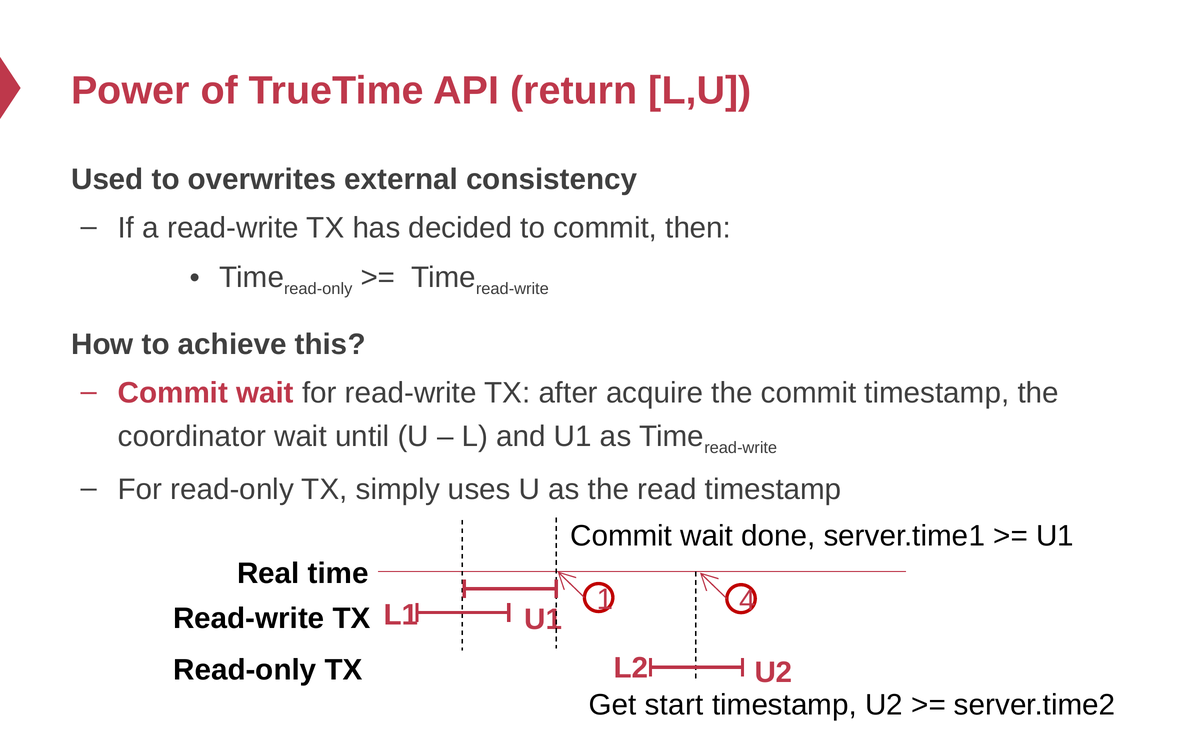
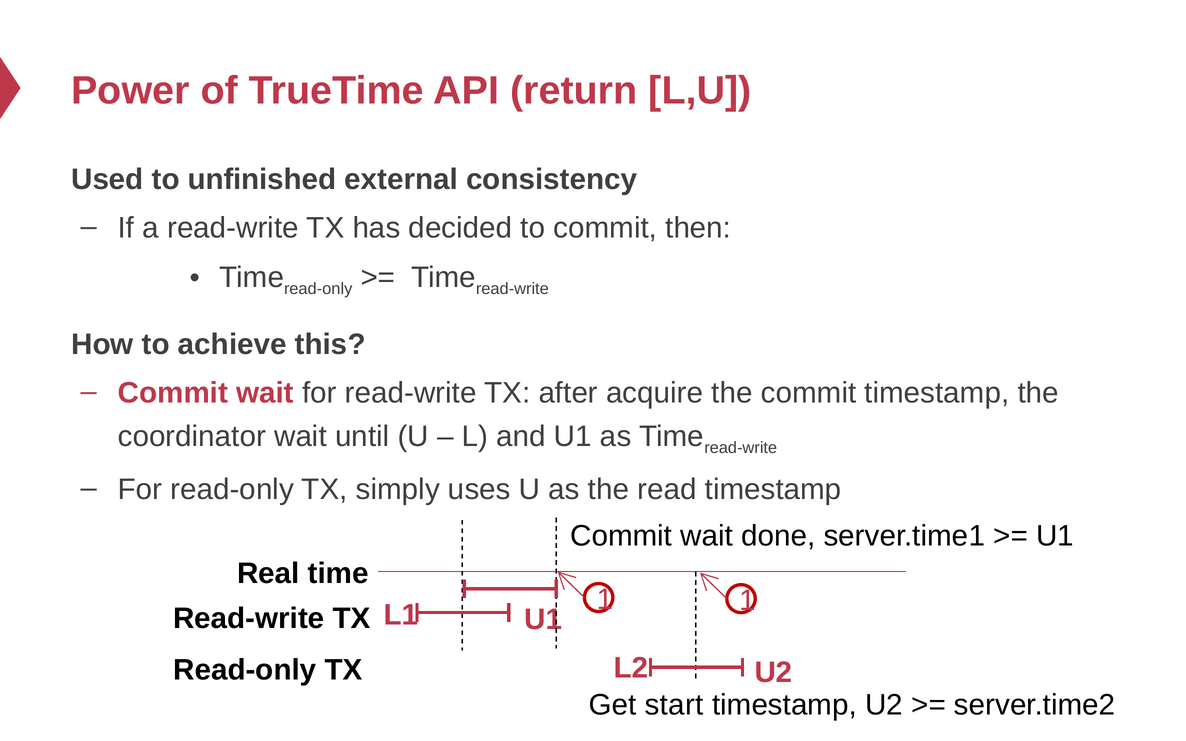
overwrites: overwrites -> unfinished (262, 179)
1 4: 4 -> 1 (748, 601)
